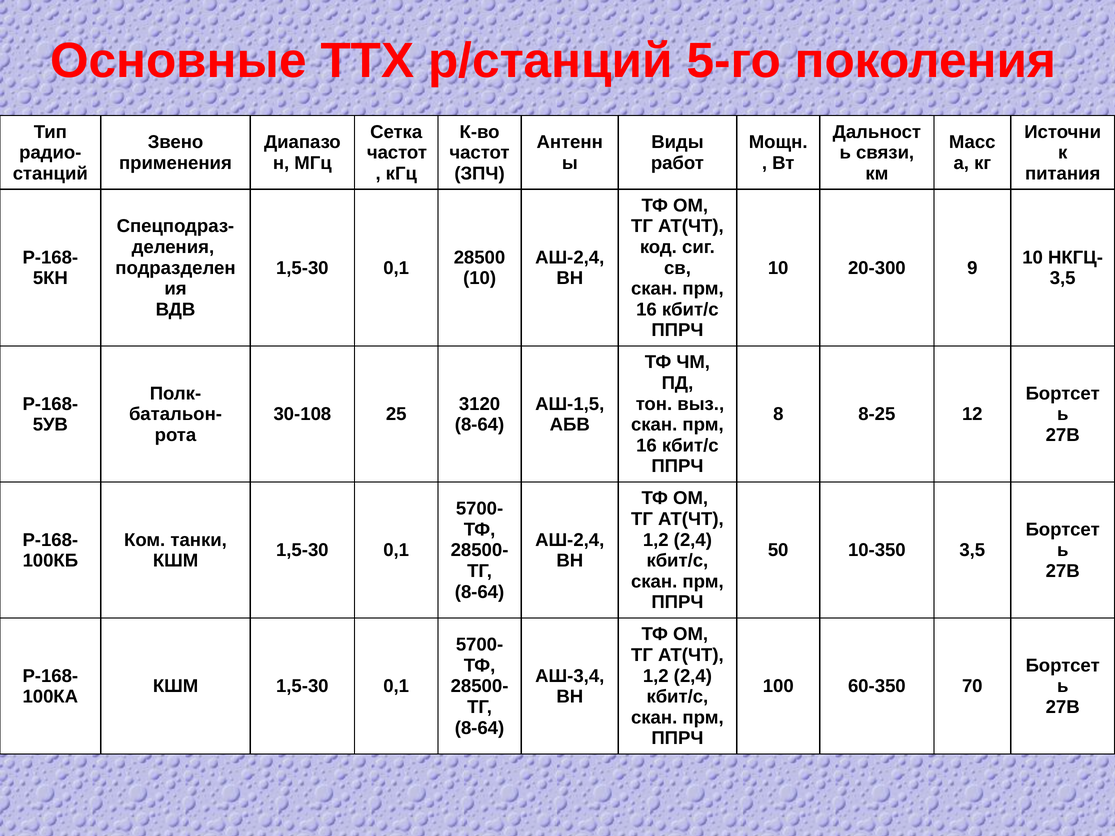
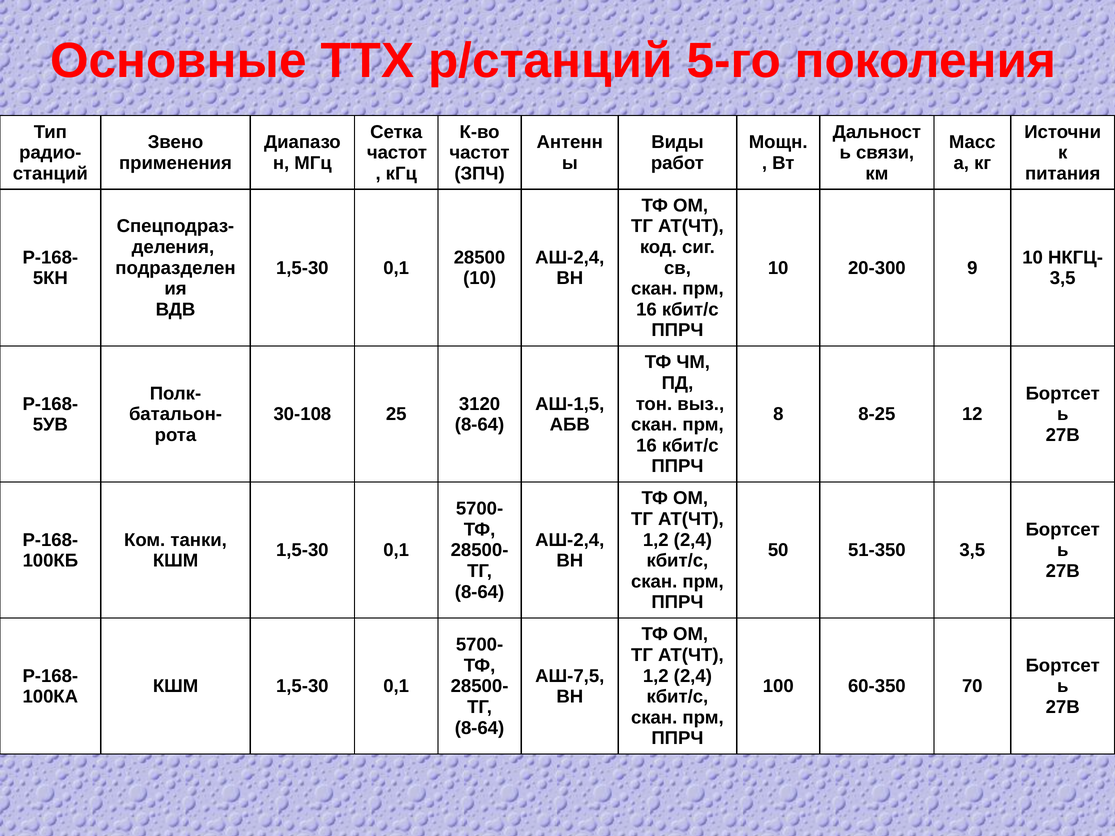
10-350: 10-350 -> 51-350 (877, 550)
АШ-3,4: АШ-3,4 -> АШ-7,5 (570, 676)
